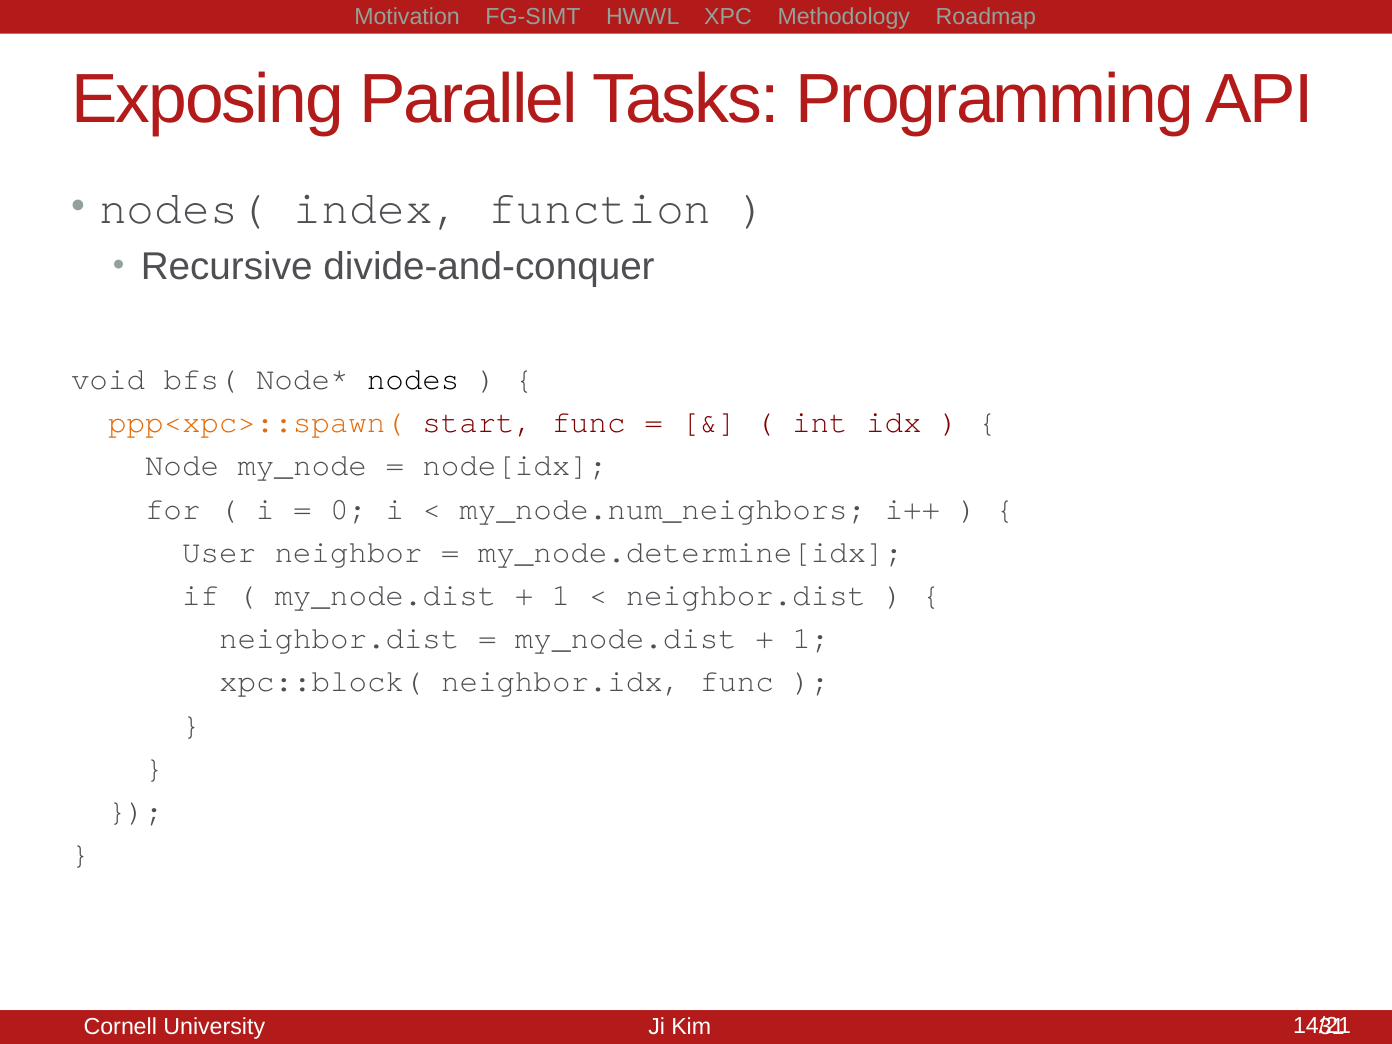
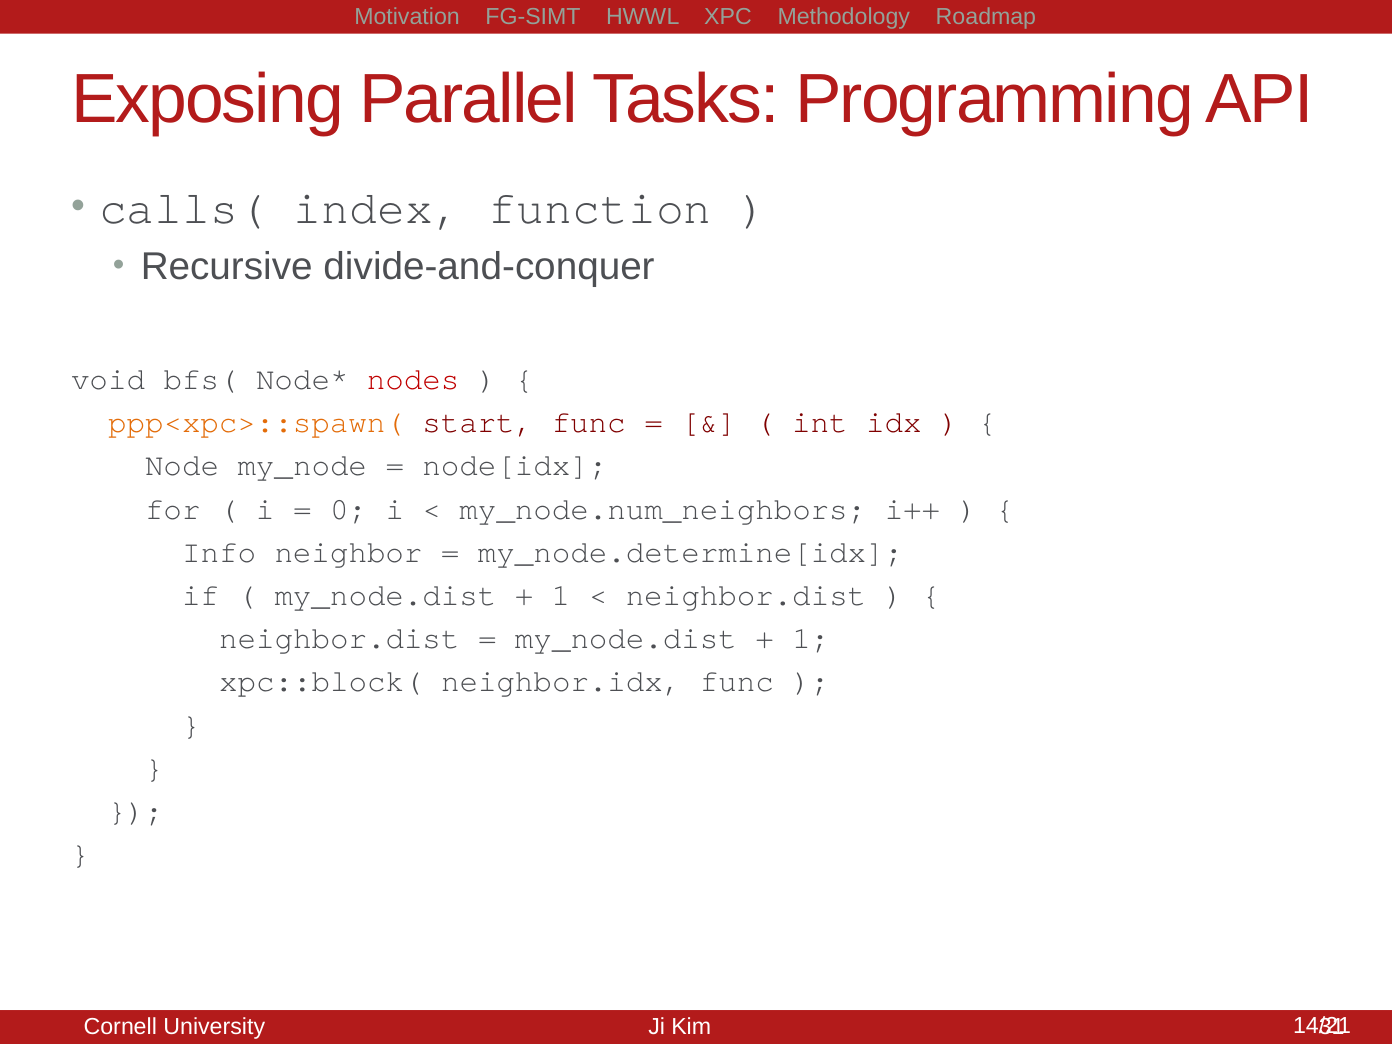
nodes(: nodes( -> calls( (183, 209)
nodes colour: black -> red (413, 379)
User: User -> Info (219, 552)
